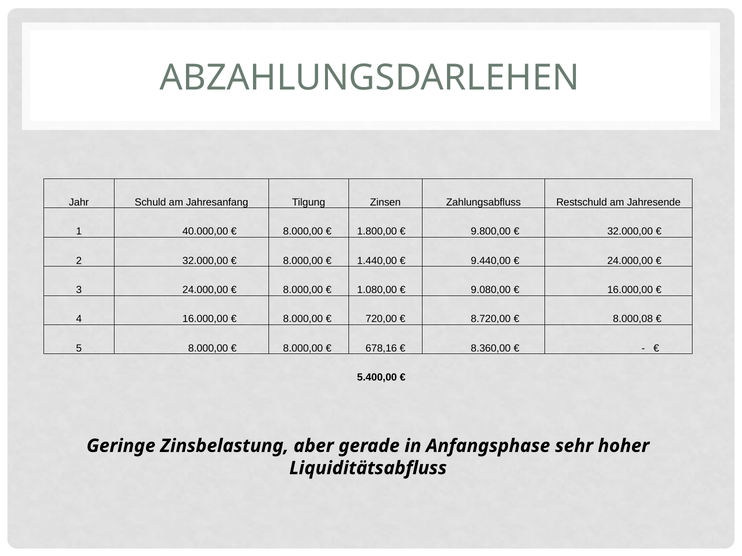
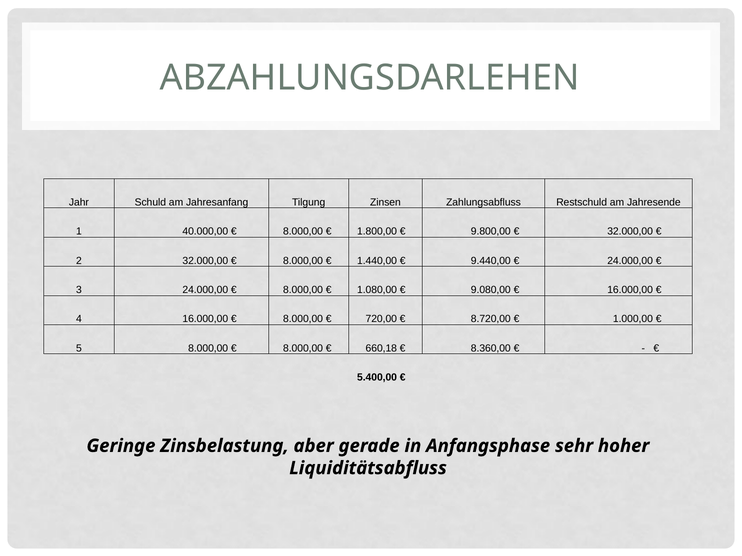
8.000,08: 8.000,08 -> 1.000,00 (633, 319)
678,16: 678,16 -> 660,18 (381, 349)
